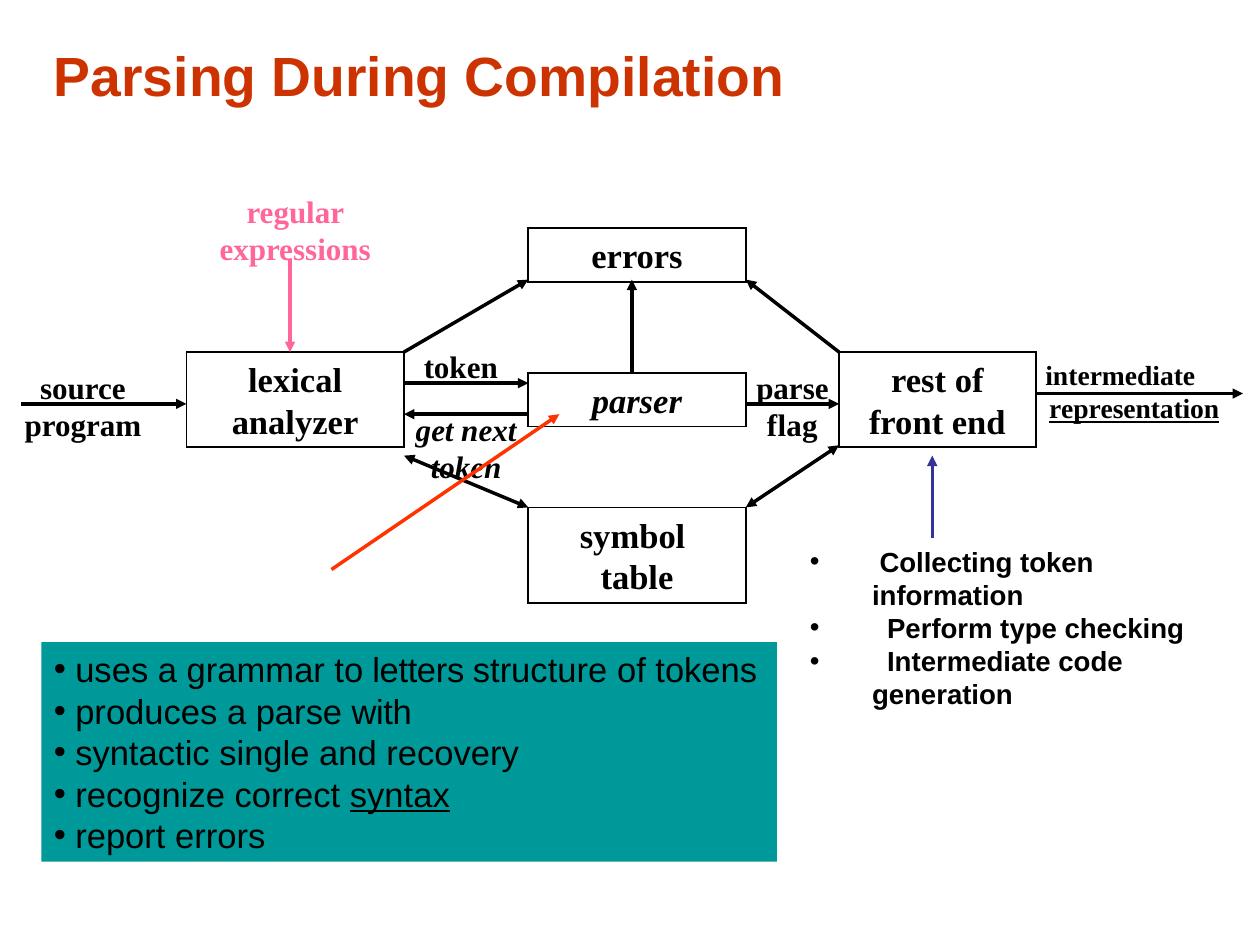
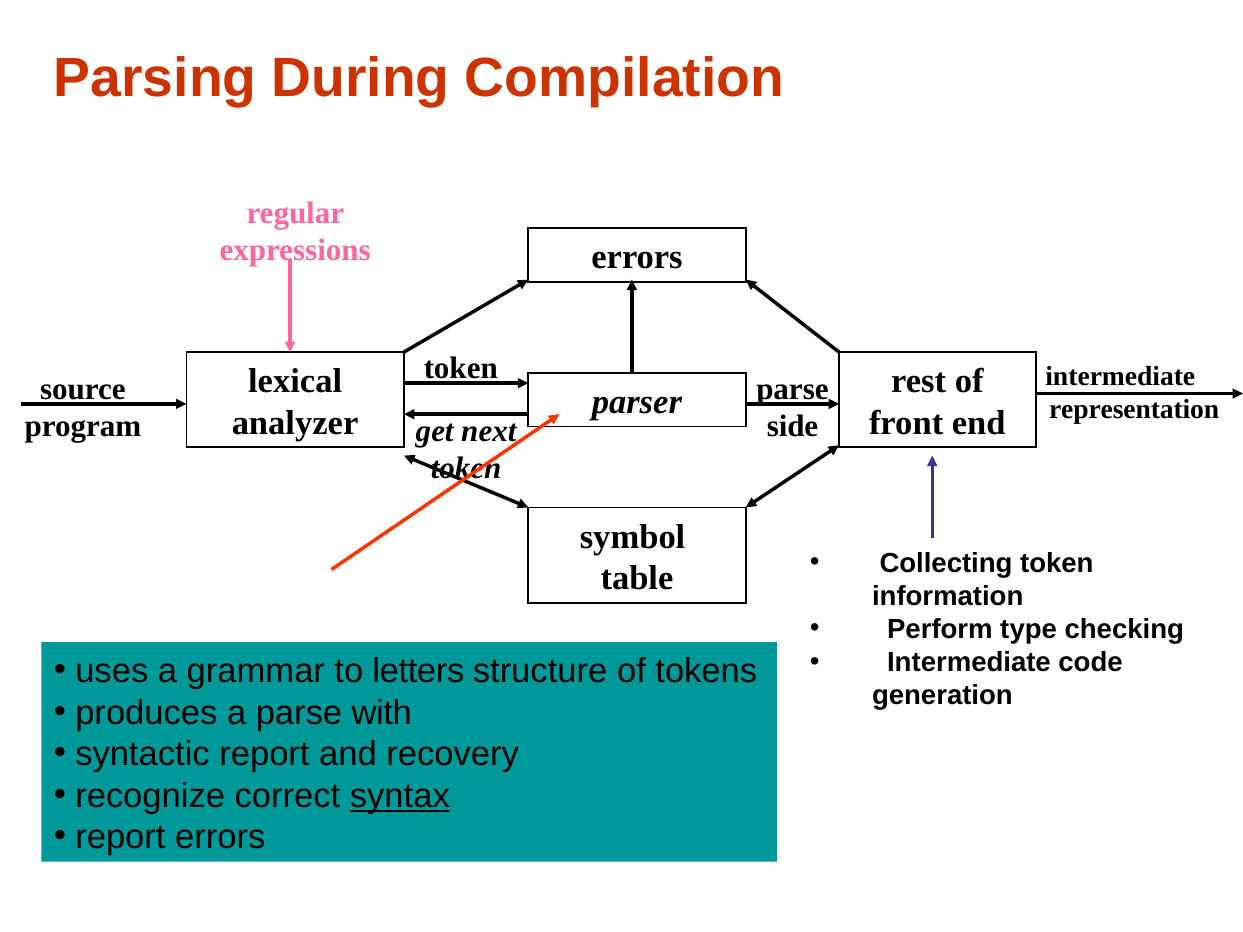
representation underline: present -> none (1134, 410)
flag: flag -> side (793, 427)
syntactic single: single -> report (264, 754)
